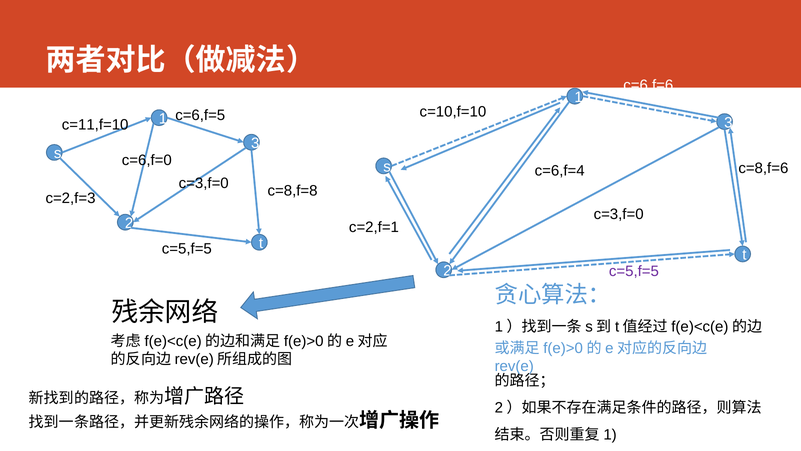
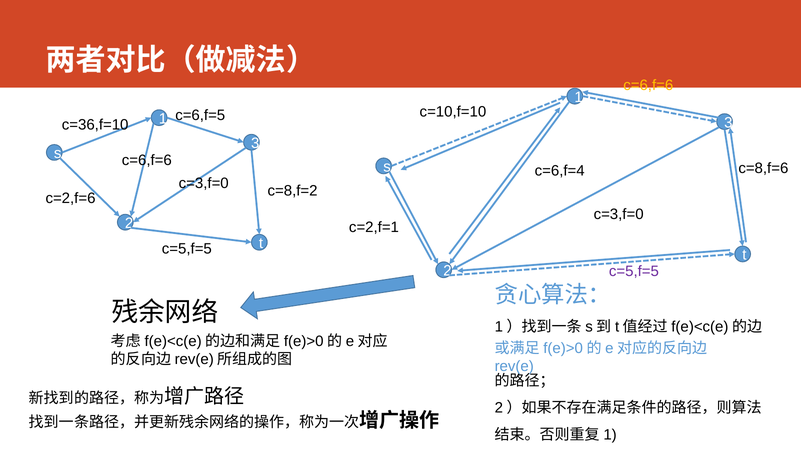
c=6,f=6 colour: white -> yellow (648, 85)
c=11,f=10: c=11,f=10 -> c=36,f=10 (95, 124)
c=6,f=0: c=6,f=0 -> c=6,f=6 (147, 160)
c=8,f=8: c=8,f=8 -> c=8,f=2 (293, 191)
c=2,f=3: c=2,f=3 -> c=2,f=6 (70, 198)
